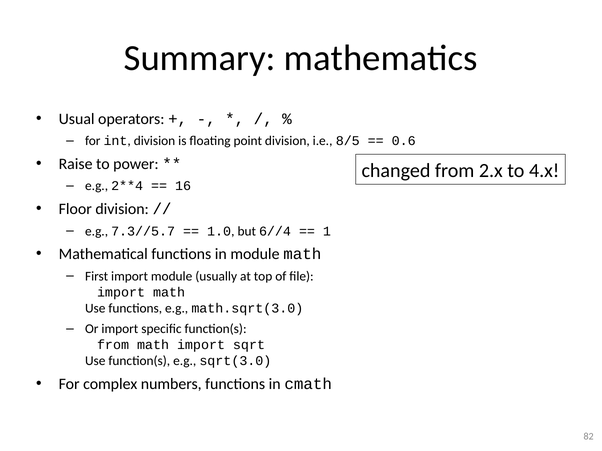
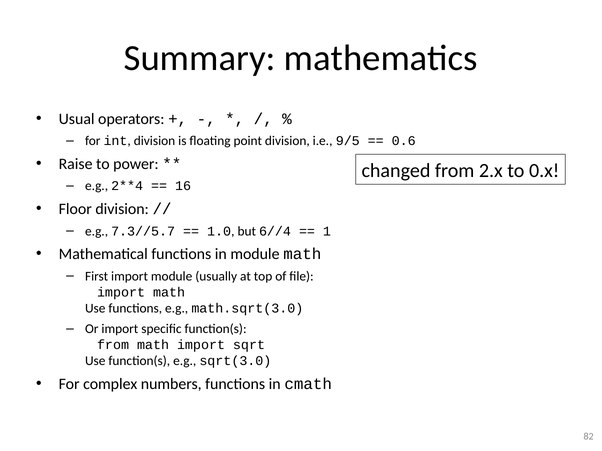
8/5: 8/5 -> 9/5 (348, 141)
4.x: 4.x -> 0.x (544, 171)
